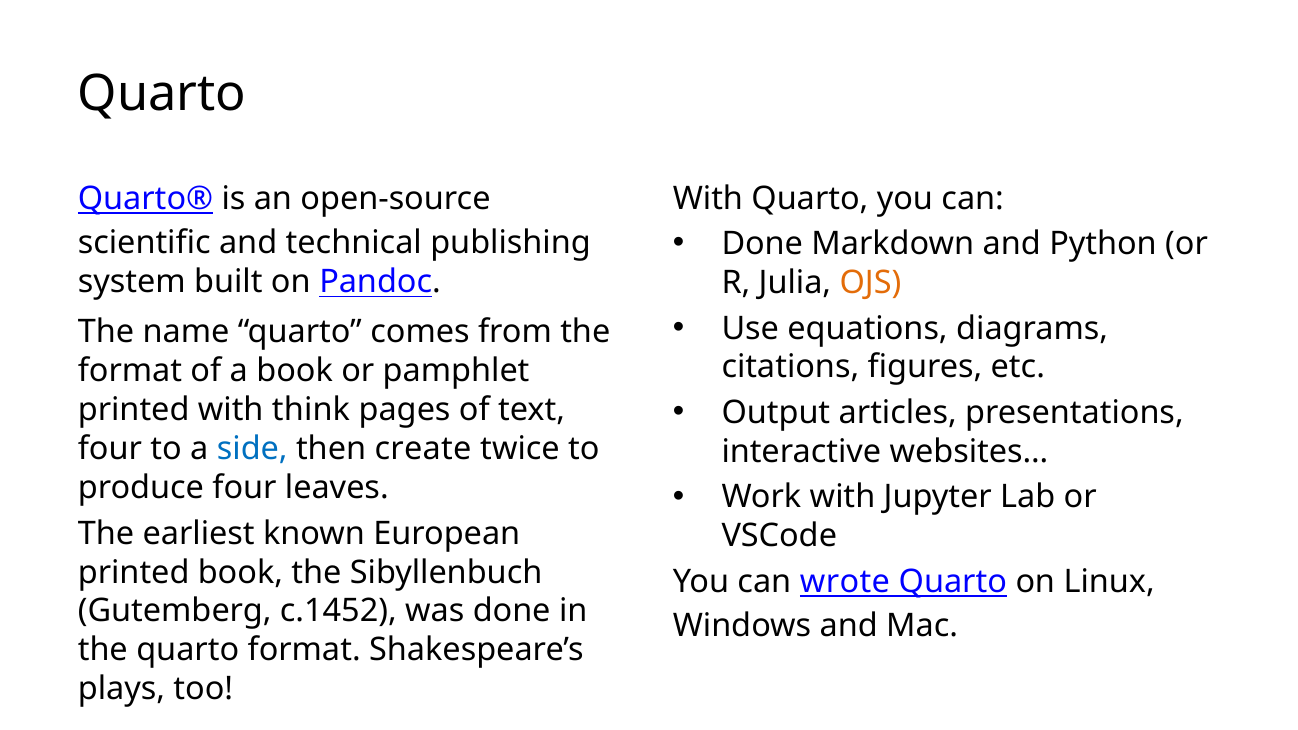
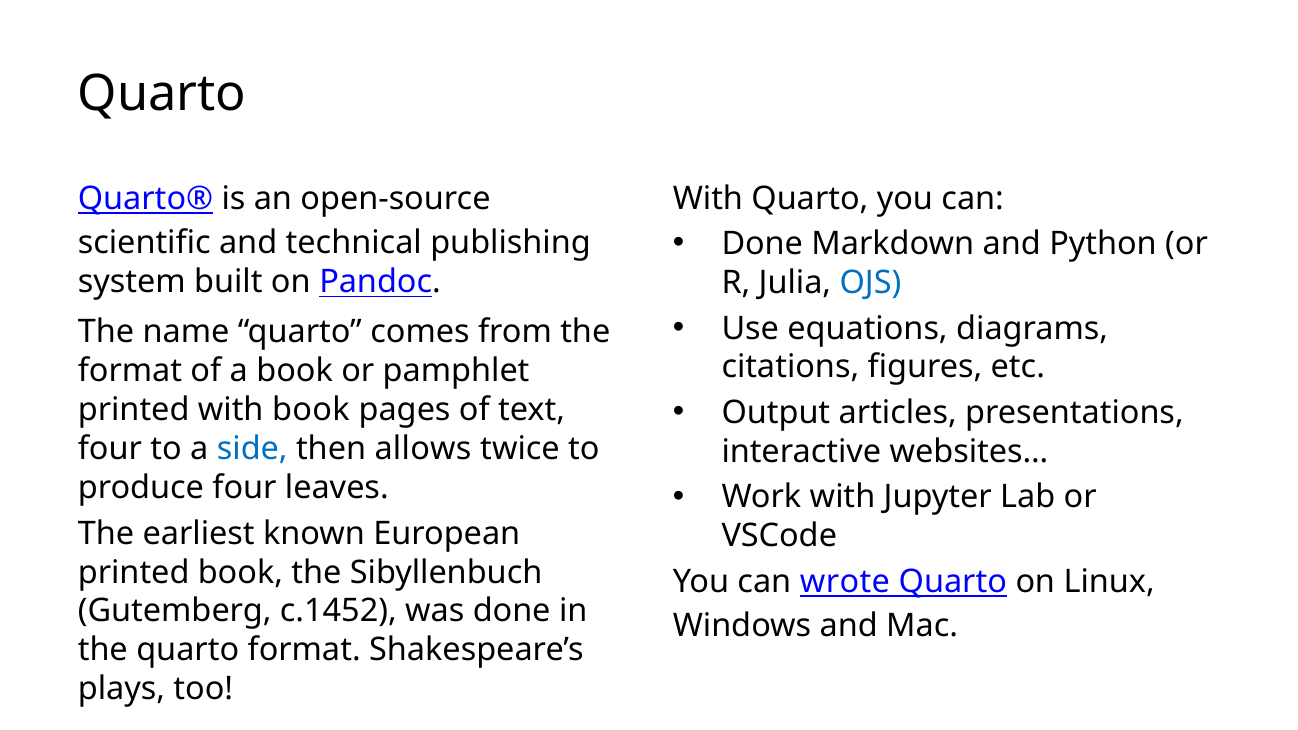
OJS colour: orange -> blue (870, 283)
with think: think -> book (311, 410)
create: create -> allows (423, 449)
